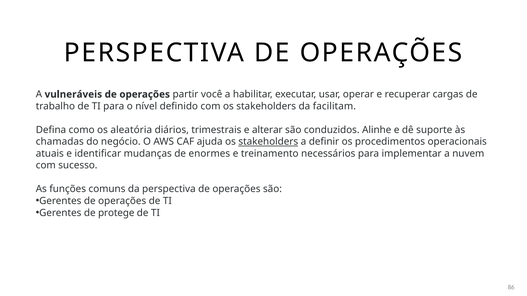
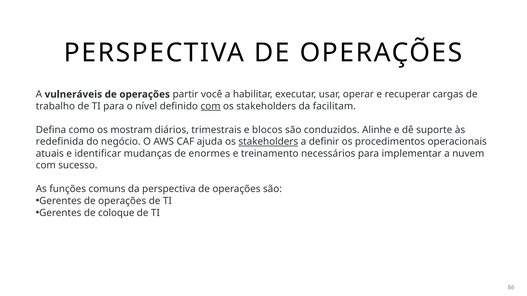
com underline: none -> present (211, 106)
aleatória: aleatória -> mostram (131, 130)
alterar: alterar -> blocos (267, 130)
chamadas: chamadas -> redefinida (60, 142)
protege: protege -> coloque (116, 213)
